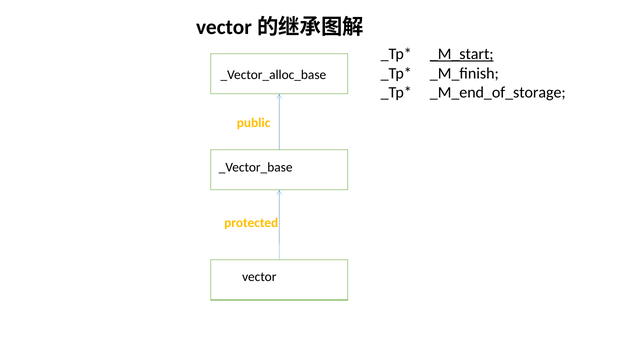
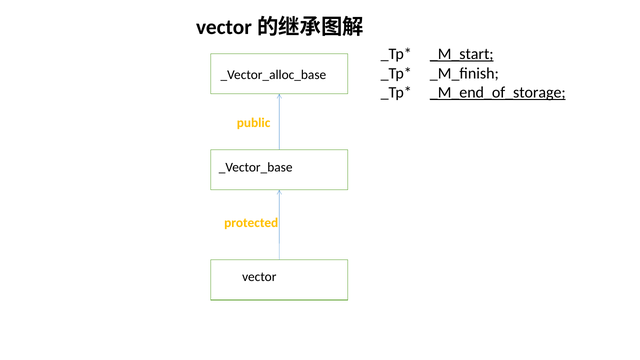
_M_end_of_storage underline: none -> present (498, 92)
